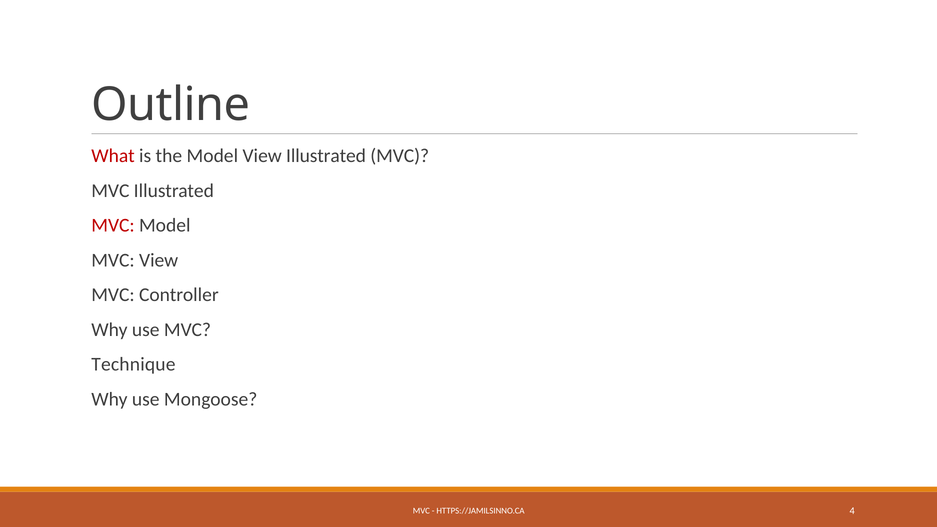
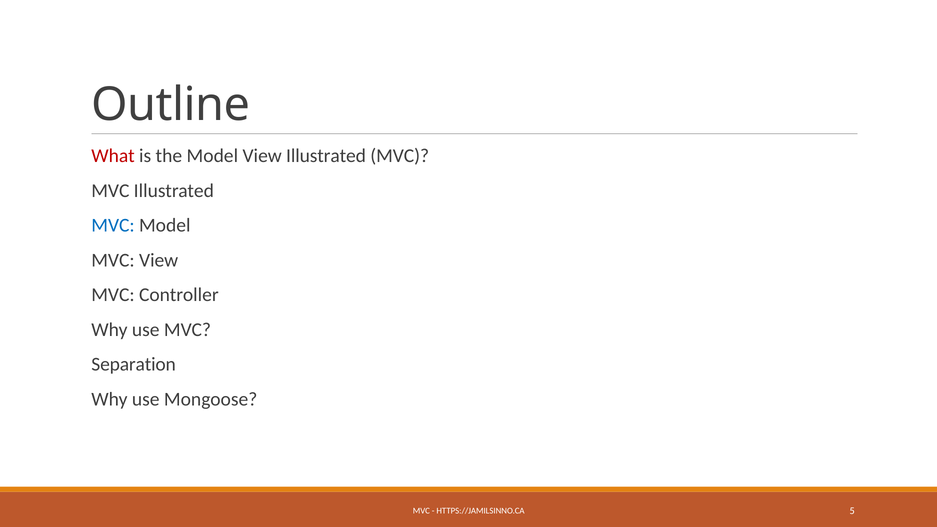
MVC colour: red -> blue (113, 225)
Technique: Technique -> Separation (134, 364)
4: 4 -> 5 (852, 511)
